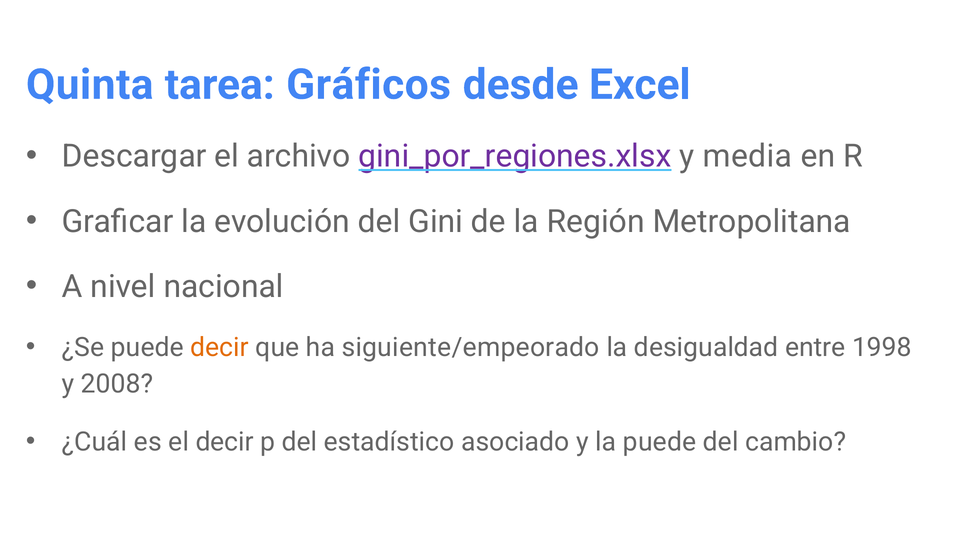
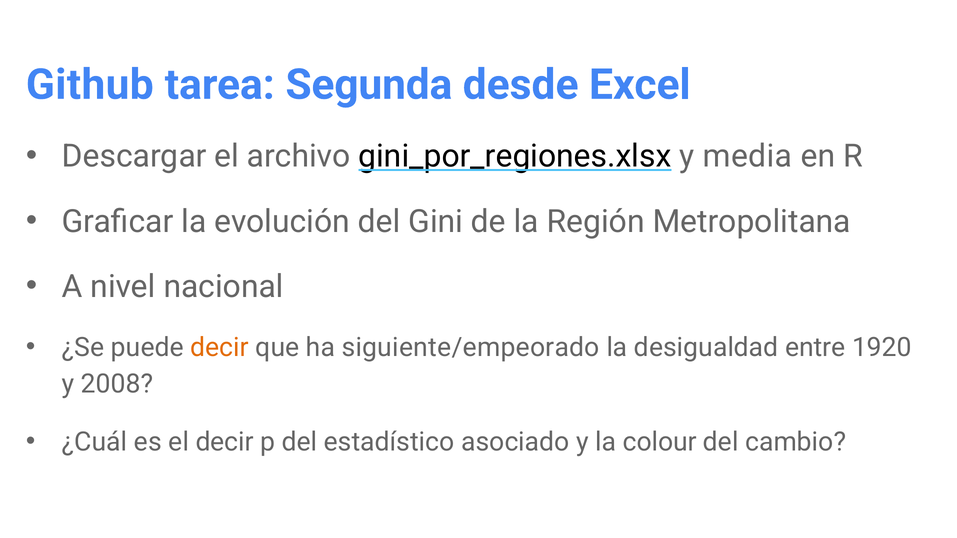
Quinta: Quinta -> Github (90, 85)
Gráficos: Gráficos -> Segunda (369, 85)
gini_por_regiones.xlsx colour: purple -> black (515, 156)
1998: 1998 -> 1920 (882, 348)
la puede: puede -> colour (660, 442)
